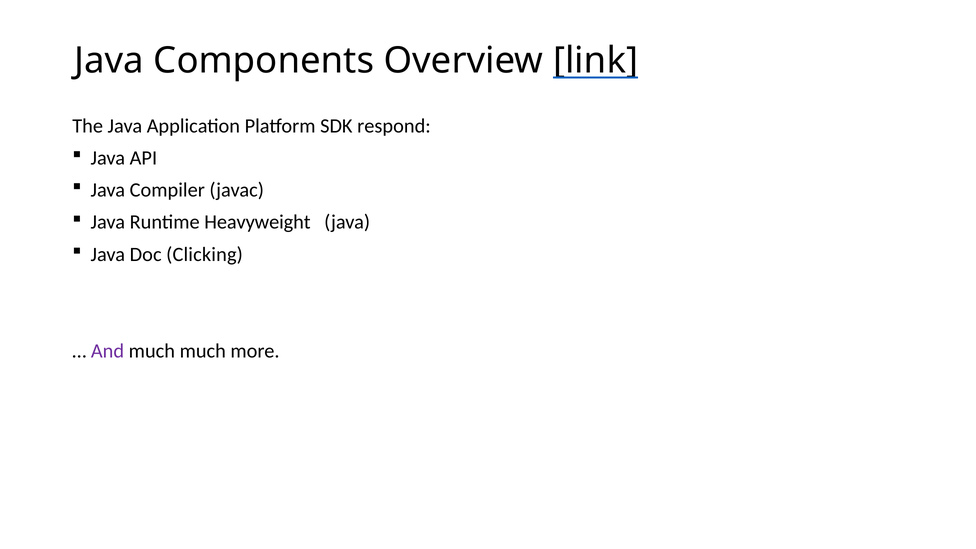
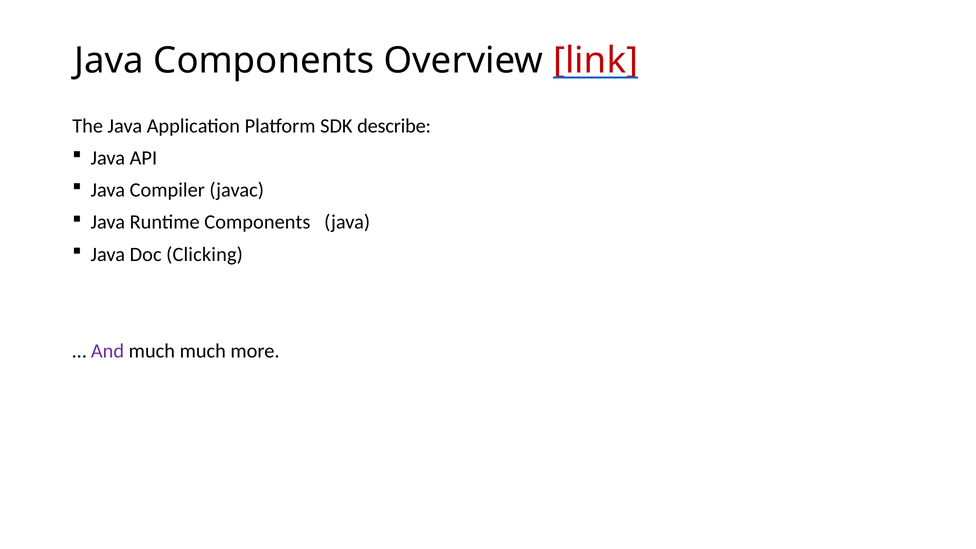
link colour: black -> red (596, 61)
respond: respond -> describe (394, 126)
Runtime Heavyweight: Heavyweight -> Components (257, 222)
